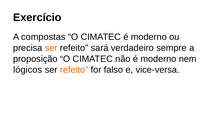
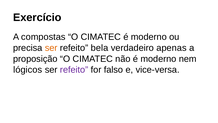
sará: sará -> bela (100, 48)
sempre: sempre -> apenas (171, 48)
refeito colour: orange -> purple (74, 70)
